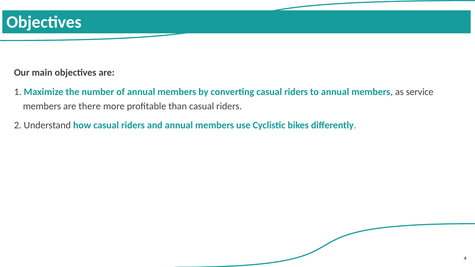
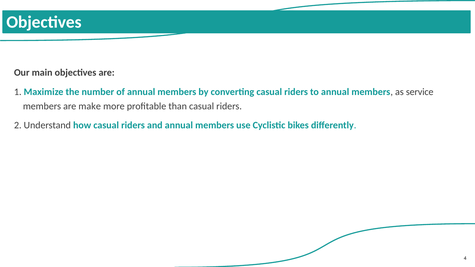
there: there -> make (90, 106)
